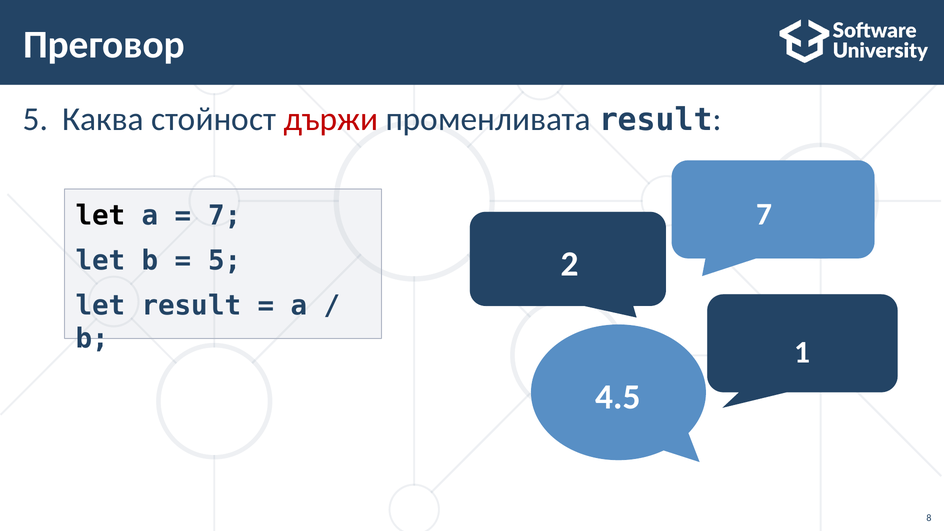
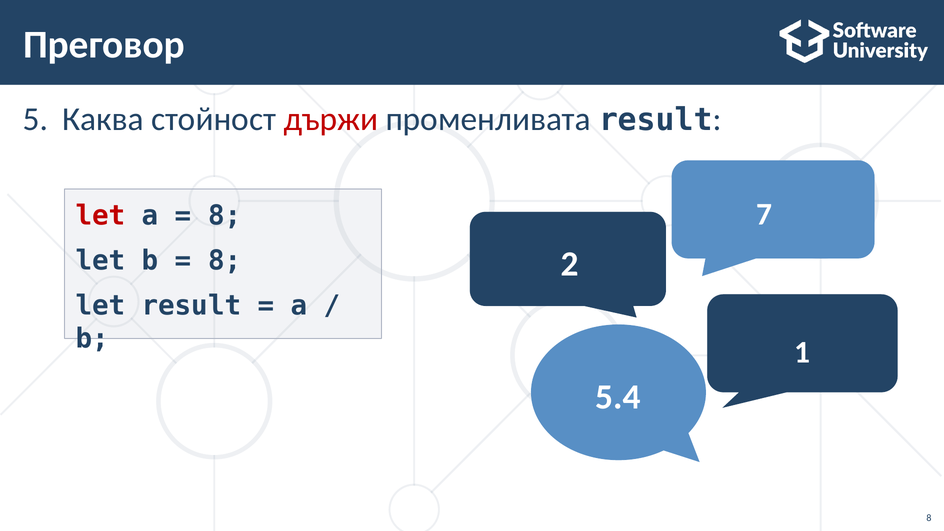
let colour: black -> red (101, 216)
7: 7 -> 8 (225, 216)
5: 5 -> 8 (225, 261)
4.5: 4.5 -> 5.4 (618, 397)
